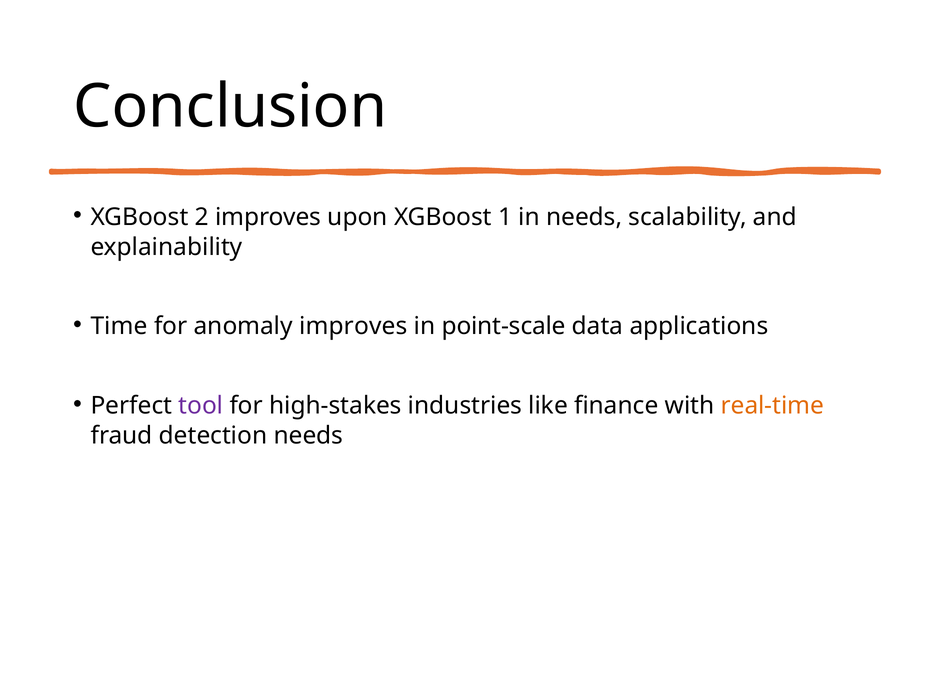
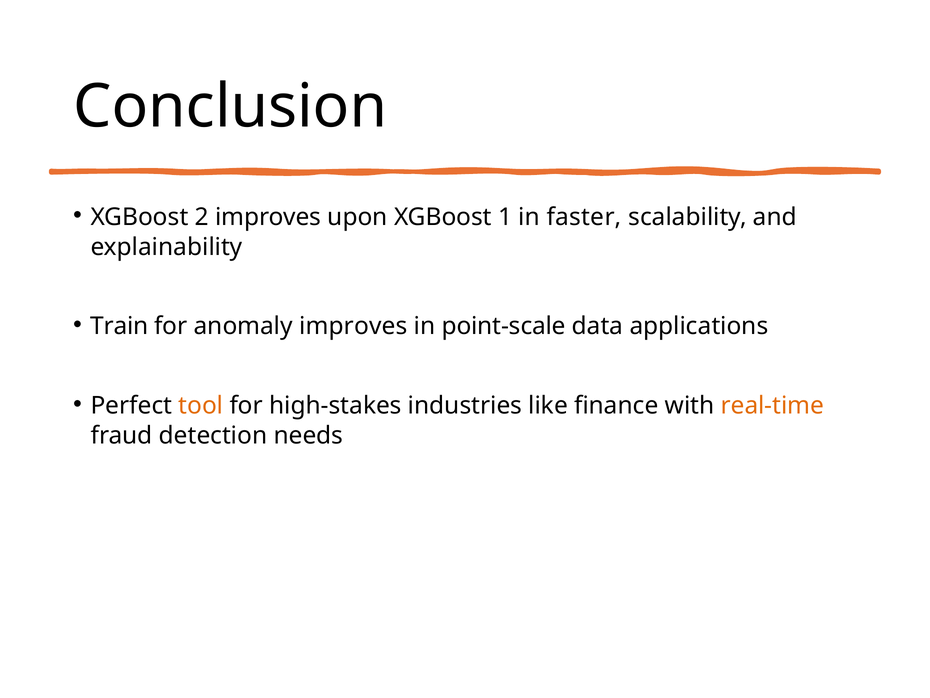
in needs: needs -> faster (584, 217)
Time: Time -> Train (119, 326)
tool colour: purple -> orange (201, 405)
